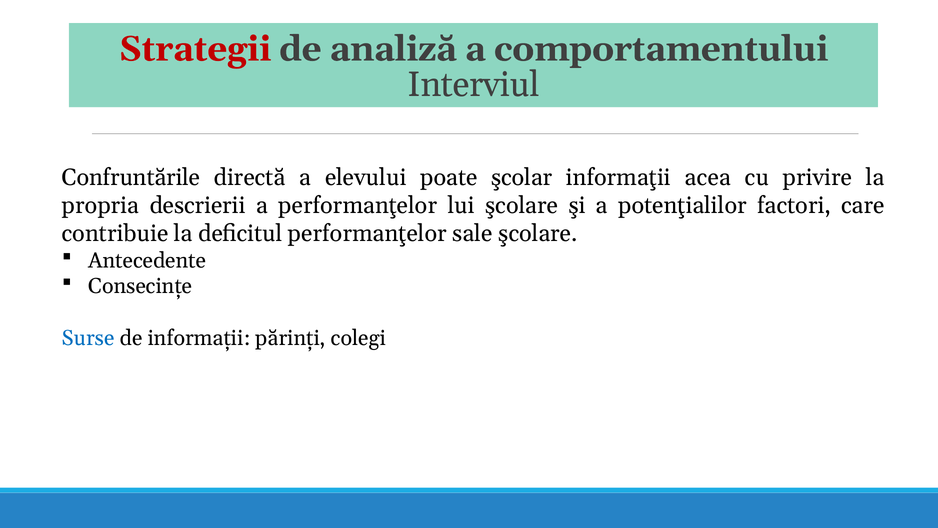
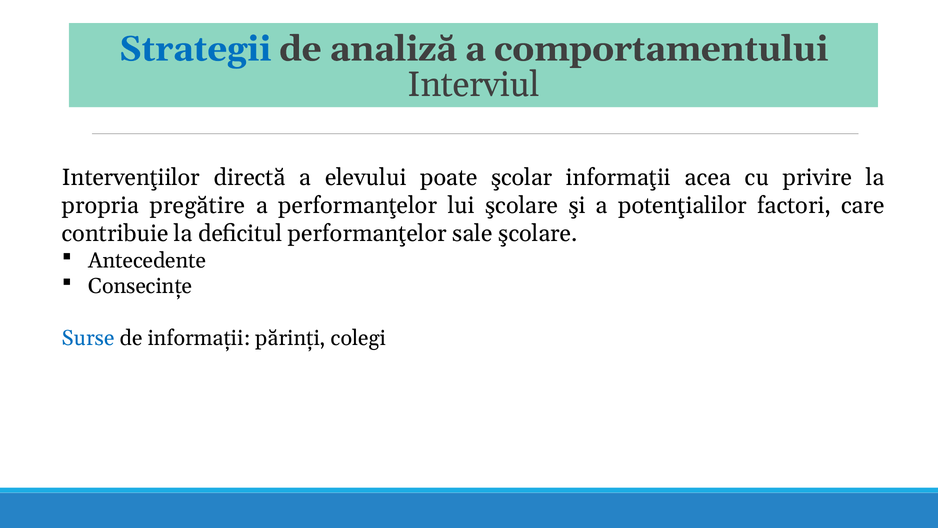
Strategii colour: red -> blue (195, 49)
Confruntările: Confruntările -> Intervenţiilor (131, 177)
descrierii: descrierii -> pregătire (197, 205)
